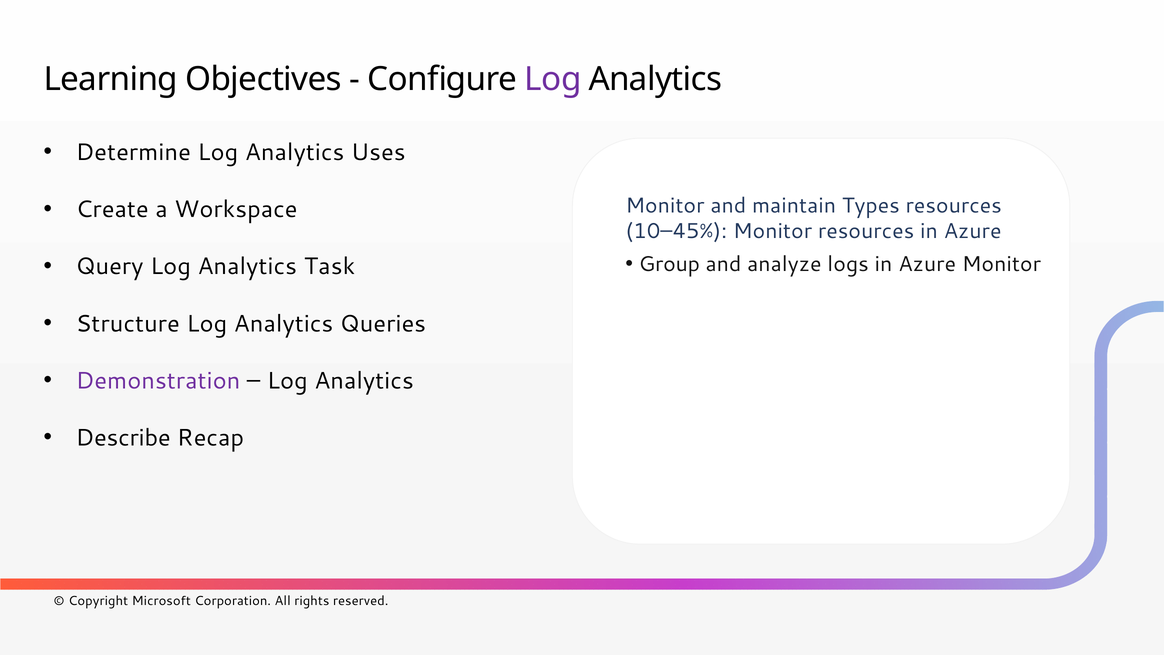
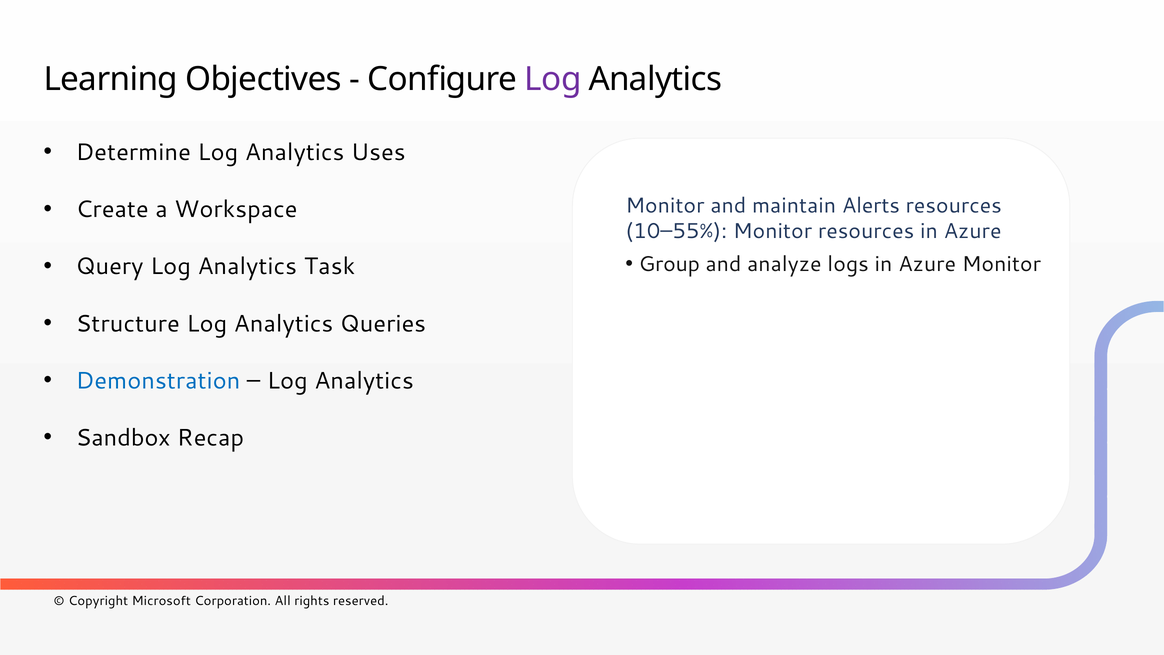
Types: Types -> Alerts (871, 206)
10–45%: 10–45% -> 10–55% (676, 231)
Demonstration colour: purple -> blue (158, 381)
Describe: Describe -> Sandbox (123, 438)
